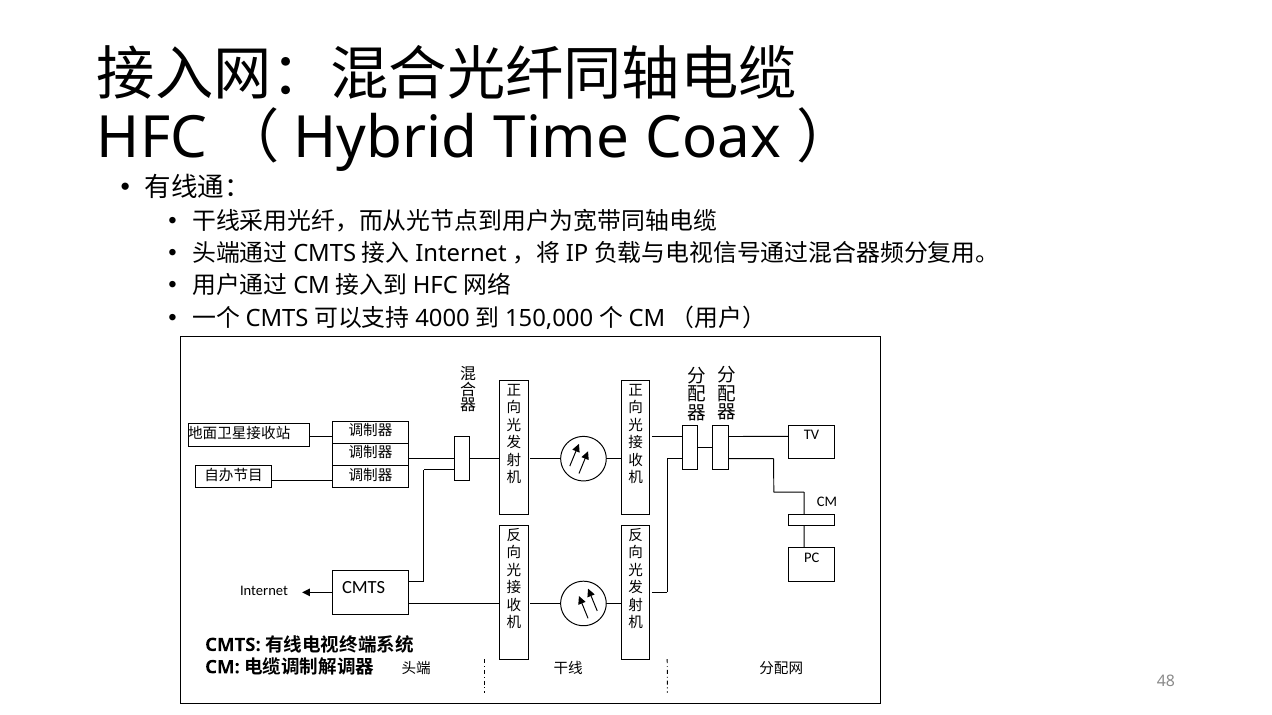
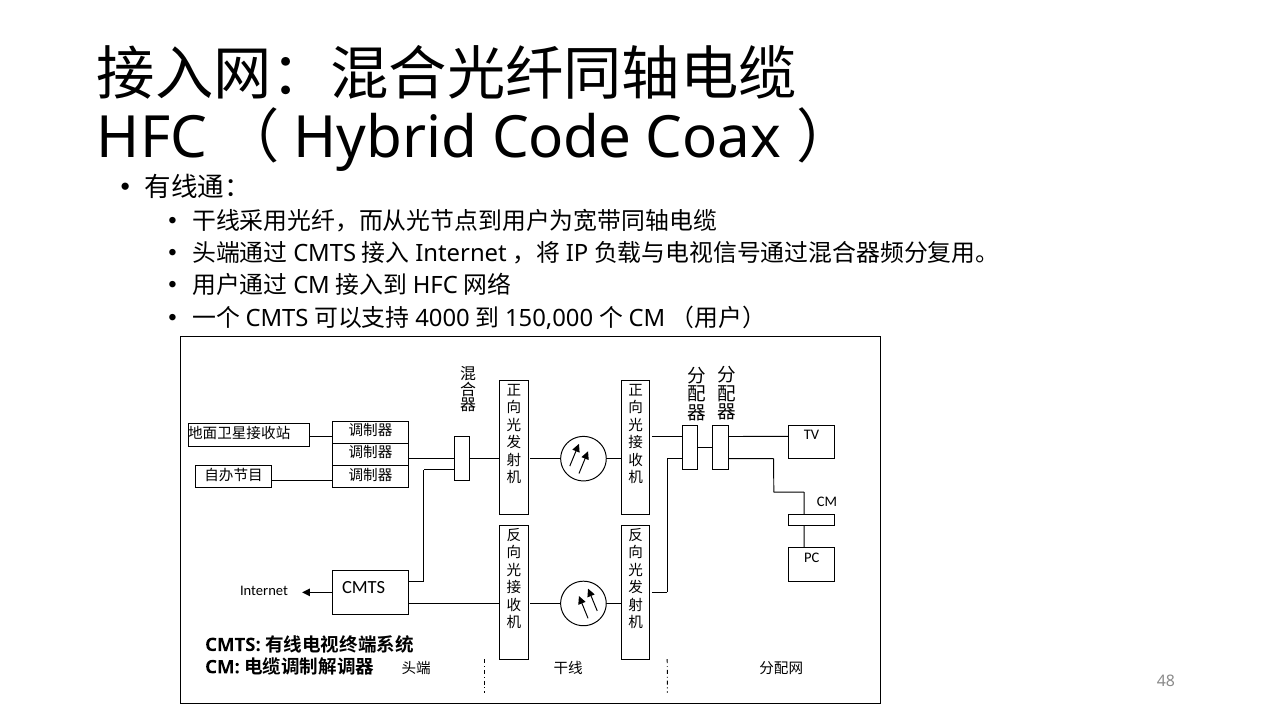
Time: Time -> Code (562, 138)
